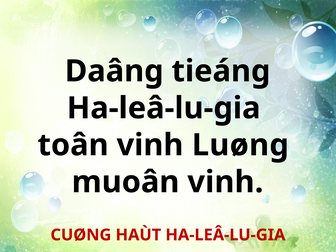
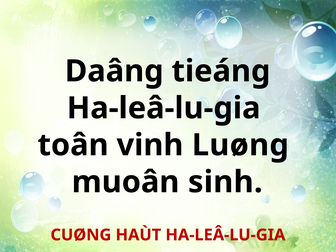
muoân vinh: vinh -> sinh (225, 182)
